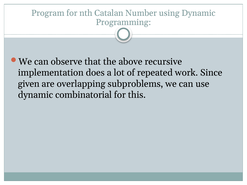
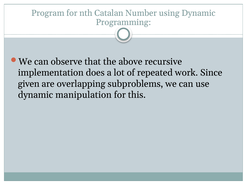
combinatorial: combinatorial -> manipulation (83, 95)
